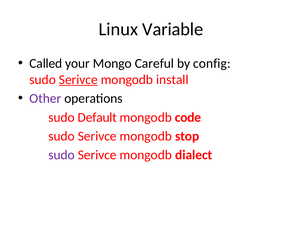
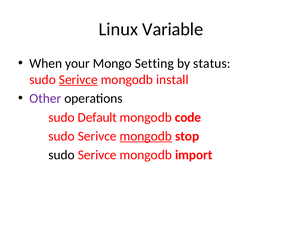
Called: Called -> When (46, 63)
Careful: Careful -> Setting (154, 63)
config: config -> status (212, 63)
mongodb underline: none -> present (146, 136)
sudo colour: purple -> black (62, 155)
dialect: dialect -> import (194, 155)
